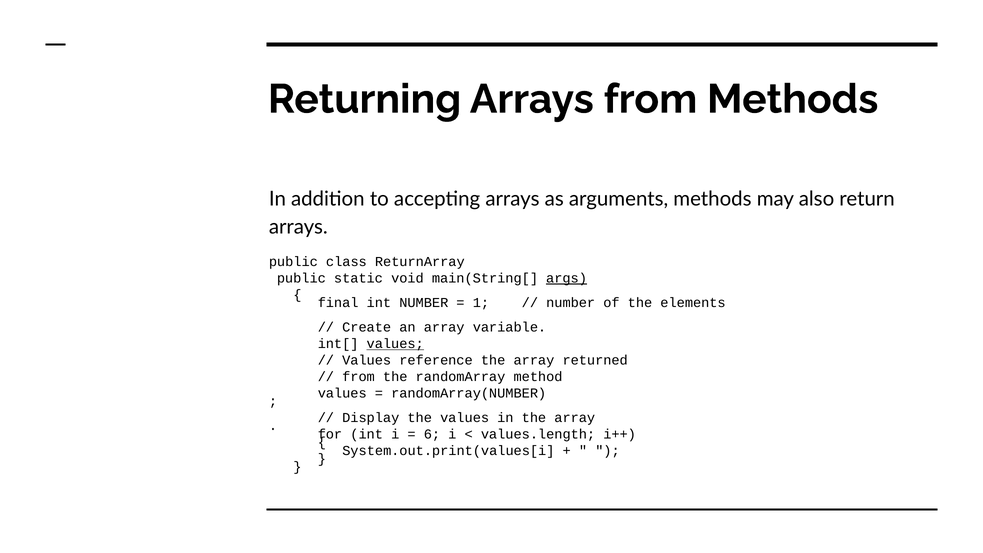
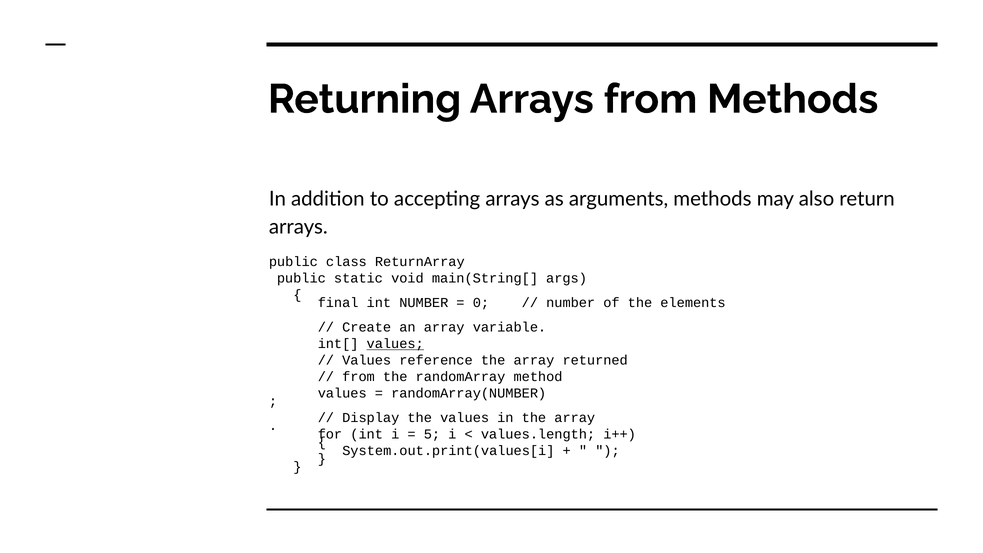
args underline: present -> none (567, 278)
1: 1 -> 0 (481, 303)
6: 6 -> 5 (432, 434)
